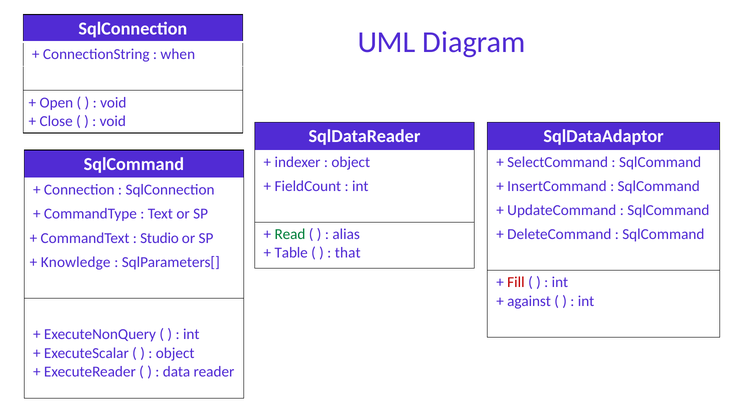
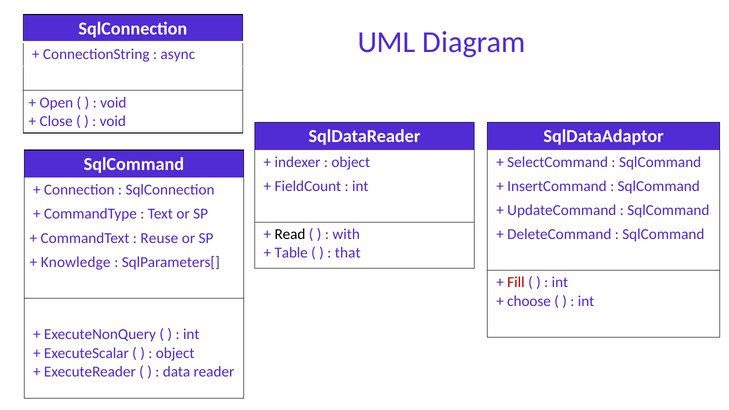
when: when -> async (178, 54)
Read colour: green -> black (290, 234)
alias: alias -> with (346, 234)
Studio: Studio -> Reuse (159, 238)
against: against -> choose (529, 301)
